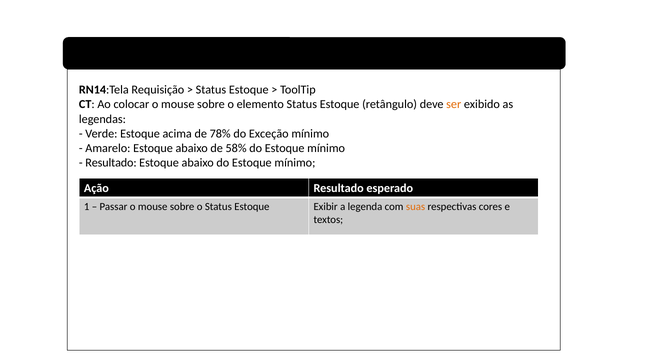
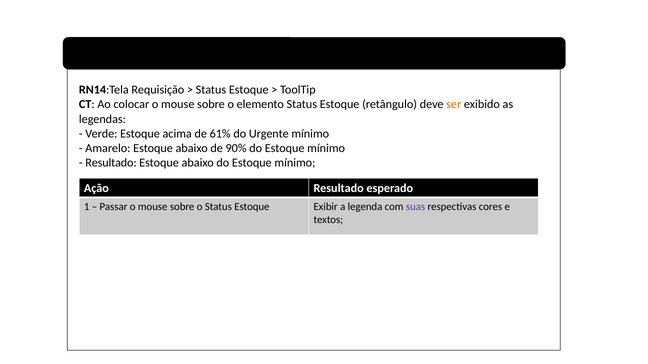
78%: 78% -> 61% (220, 134)
Exceção: Exceção -> Urgente (269, 134)
58%: 58% -> 90% (236, 148)
suas colour: orange -> purple (416, 207)
